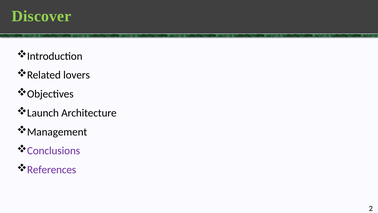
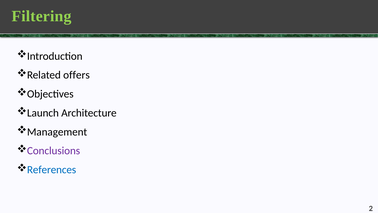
Discover: Discover -> Filtering (42, 16)
lovers: lovers -> offers (77, 75)
References colour: purple -> blue (52, 169)
